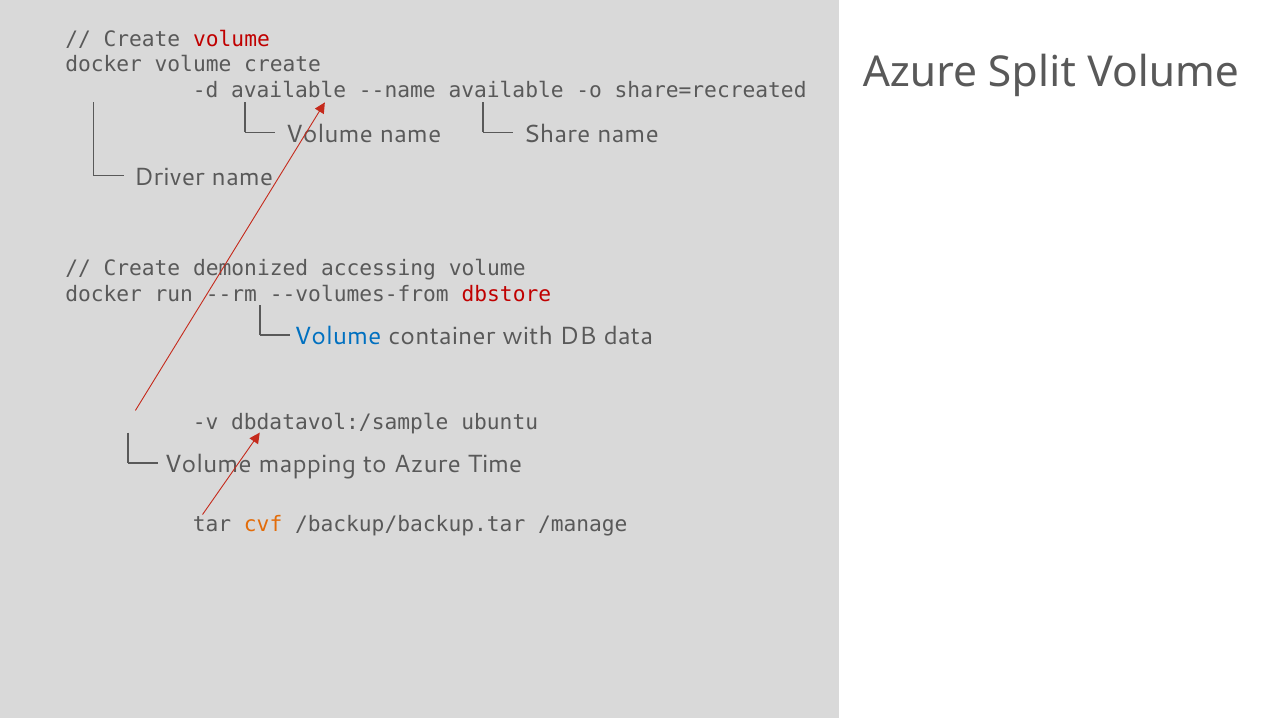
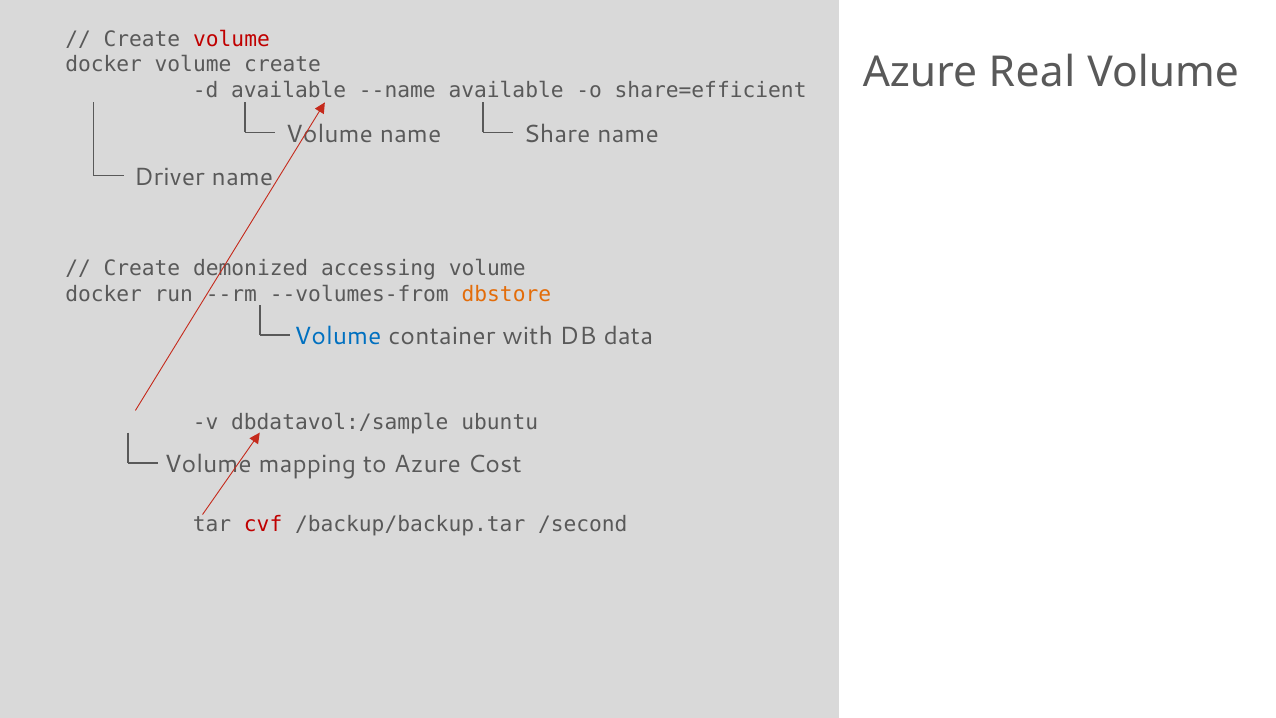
Split: Split -> Real (1032, 72)
share=recreated: share=recreated -> share=efficient (711, 90)
dbstore colour: red -> orange (506, 294)
Time: Time -> Cost (495, 464)
cvf colour: orange -> red (263, 524)
/manage: /manage -> /second (583, 524)
